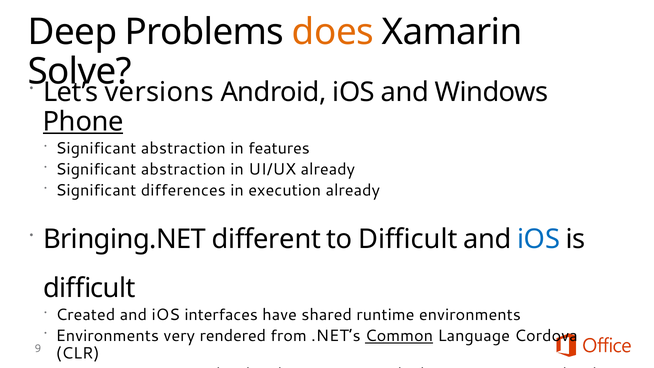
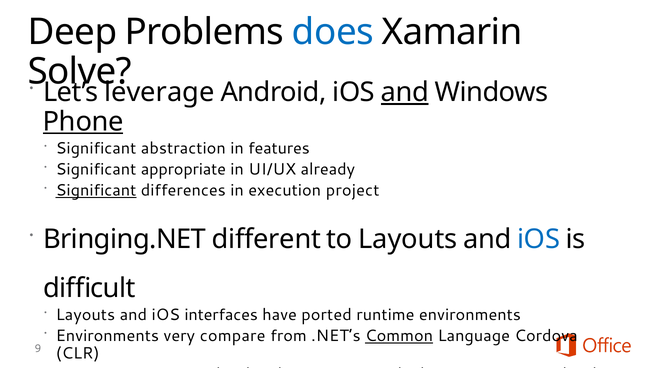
does colour: orange -> blue (333, 32)
versions: versions -> leverage (159, 92)
and underline: none -> present (405, 92)
abstraction: abstraction -> appropriate (183, 169)
Significant underline: none -> present (96, 190)
execution already: already -> project (353, 190)
to Difficult: Difficult -> Layouts (408, 239)
Created: Created -> Layouts (85, 315)
shared: shared -> ported (327, 315)
rendered: rendered -> compare (233, 336)
